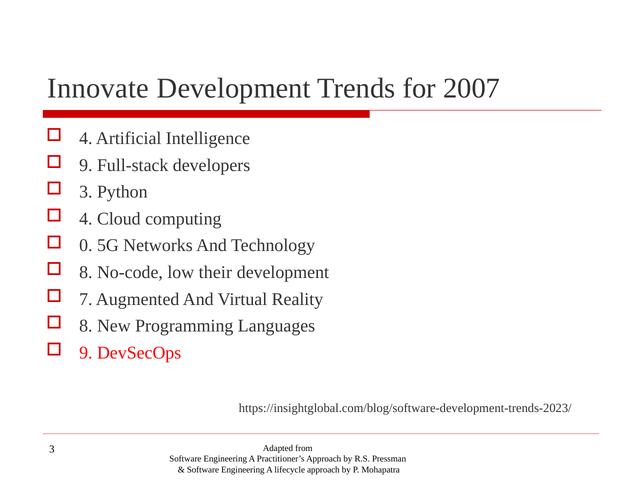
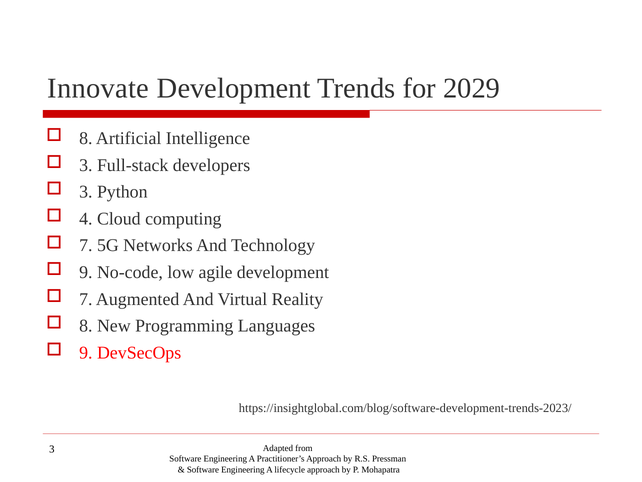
2007: 2007 -> 2029 (472, 88)
4: 4 -> 8 (86, 138)
9: 9 -> 3 (86, 165)
0: 0 -> 7 (86, 245)
8: 8 -> 9 (86, 272)
their: their -> agile (216, 272)
